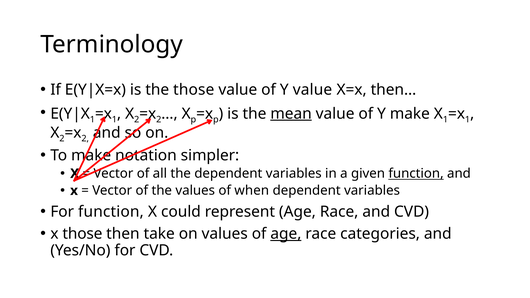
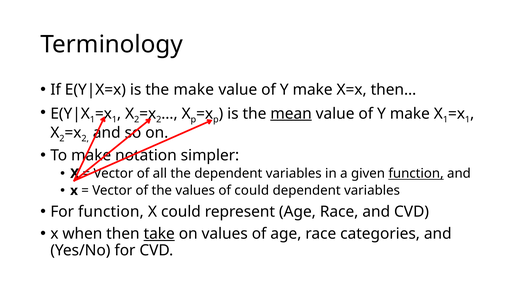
the those: those -> make (194, 90)
value: value -> make (313, 90)
of when: when -> could (252, 191)
x those: those -> when (82, 234)
take underline: none -> present (159, 234)
age underline: present -> none (286, 234)
